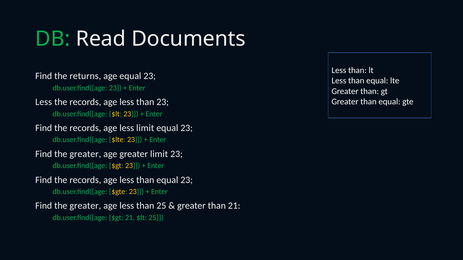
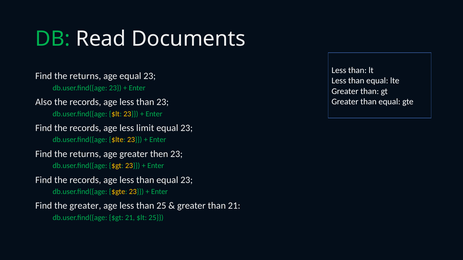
Less: Less -> Also (44, 102)
greater: greater -> returns (85, 154)
greater limit: limit -> then (159, 154)
